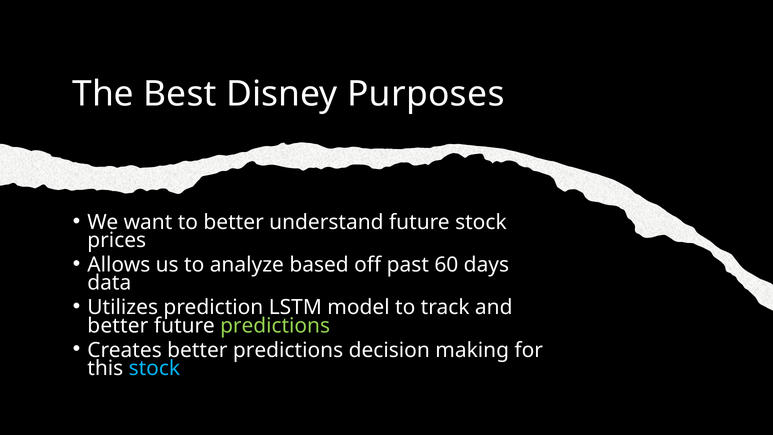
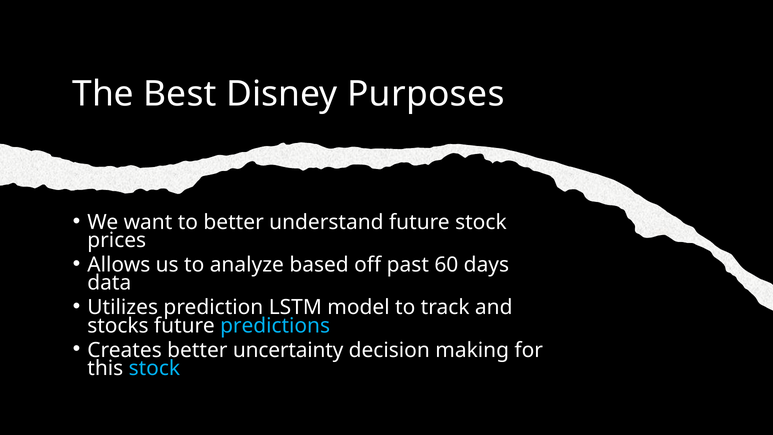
better: better -> stocks (118, 325)
predictions colour: light green -> light blue (275, 325)
better predictions: predictions -> uncertainty (288, 350)
